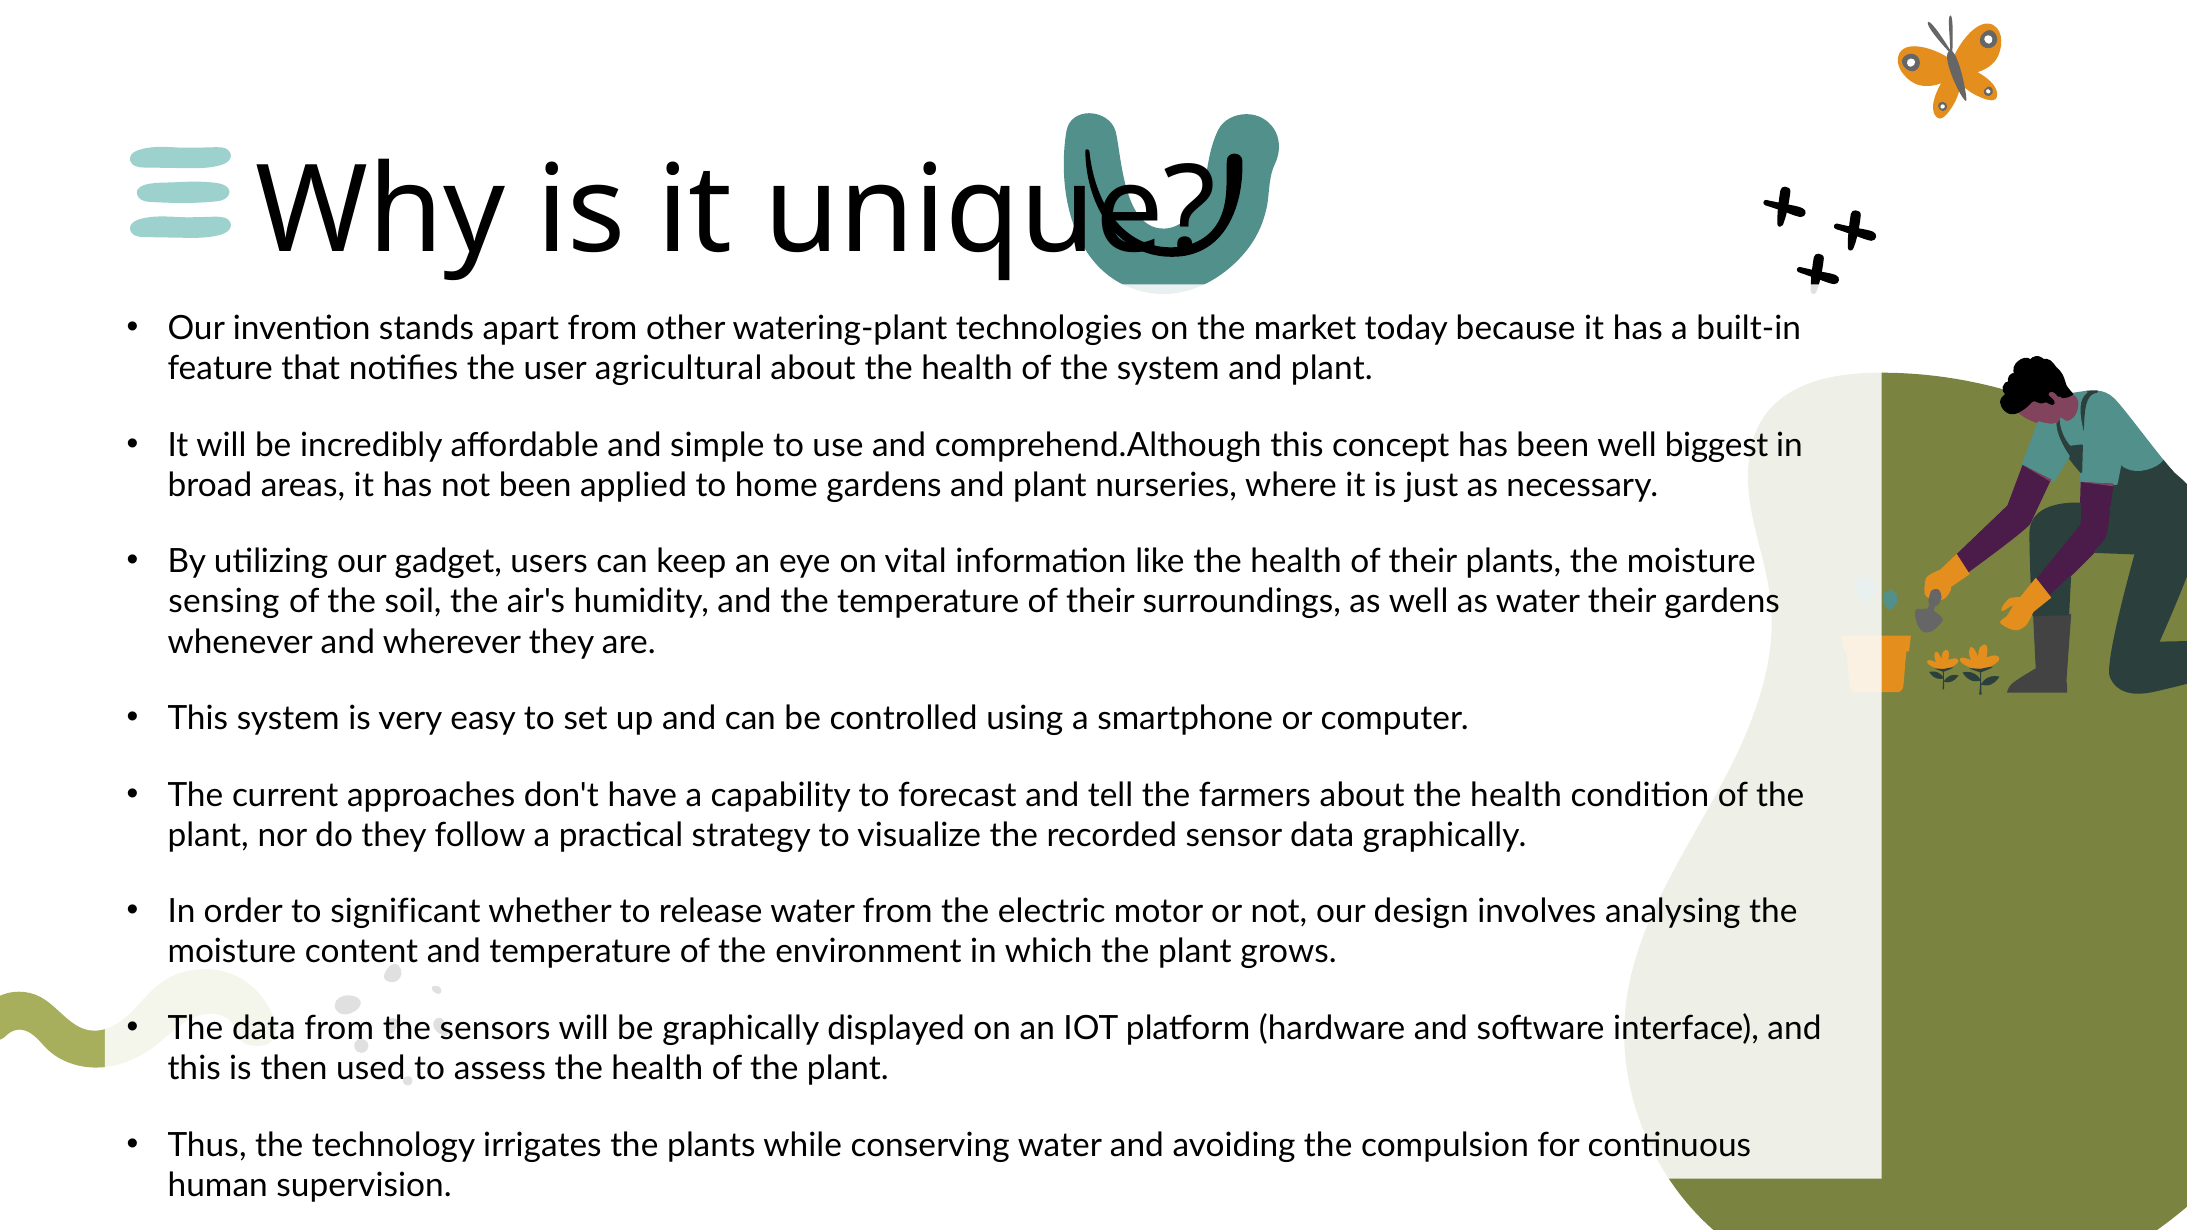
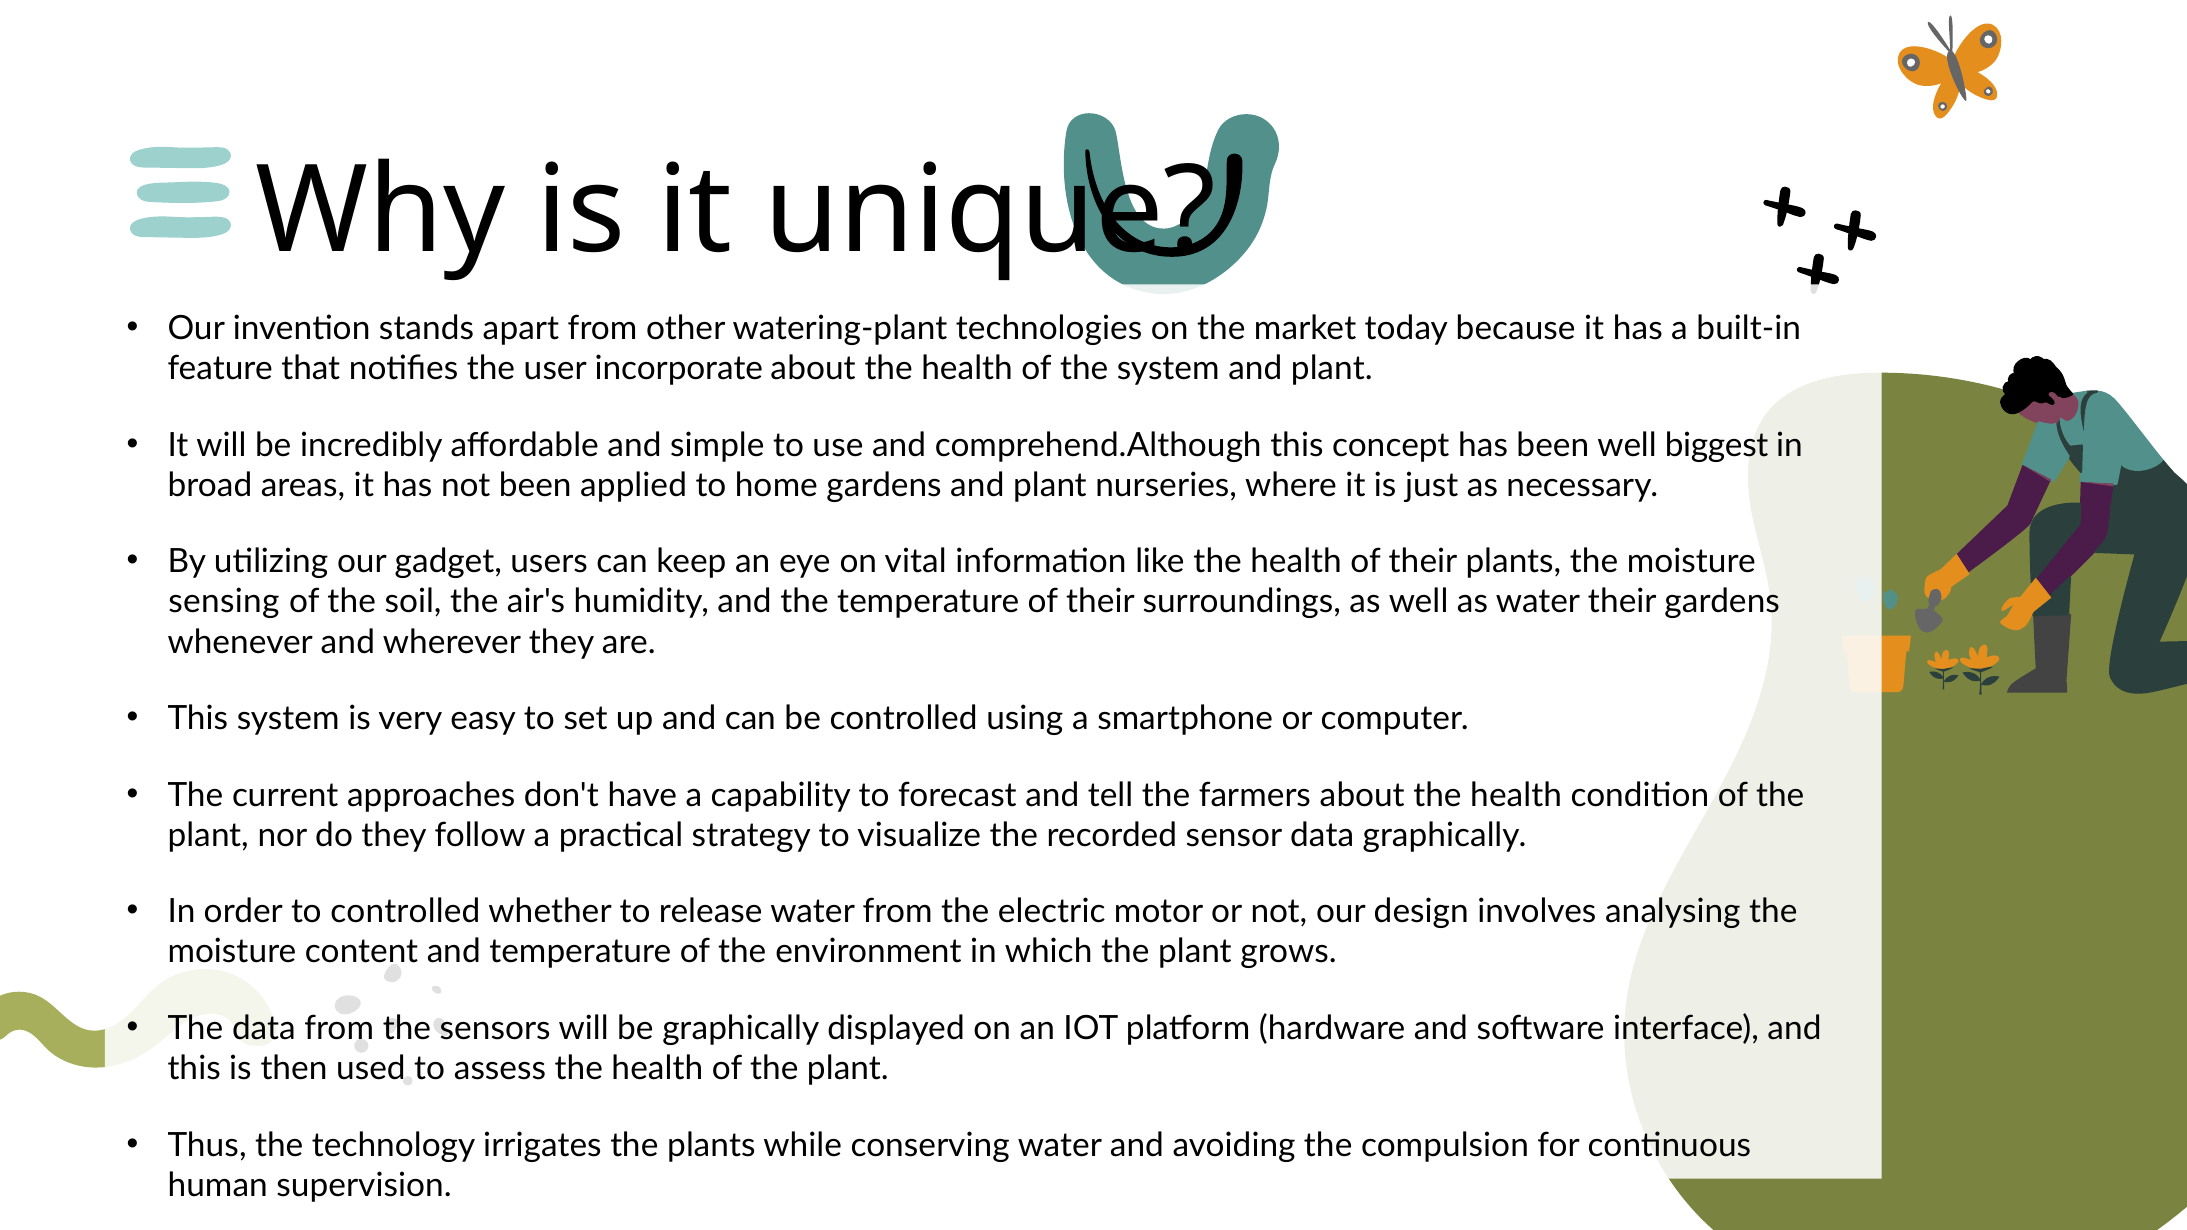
agricultural: agricultural -> incorporate (679, 369)
to significant: significant -> controlled (405, 912)
